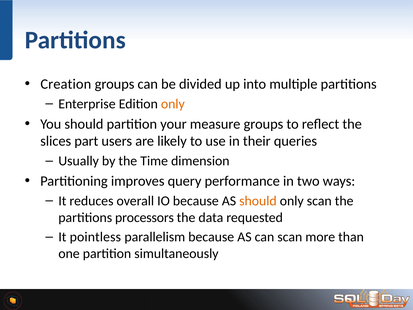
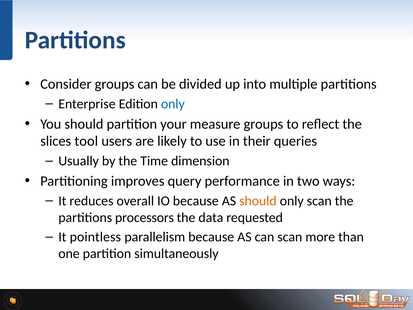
Creation: Creation -> Consider (66, 84)
only colour: orange -> blue (173, 104)
part: part -> tool (86, 141)
